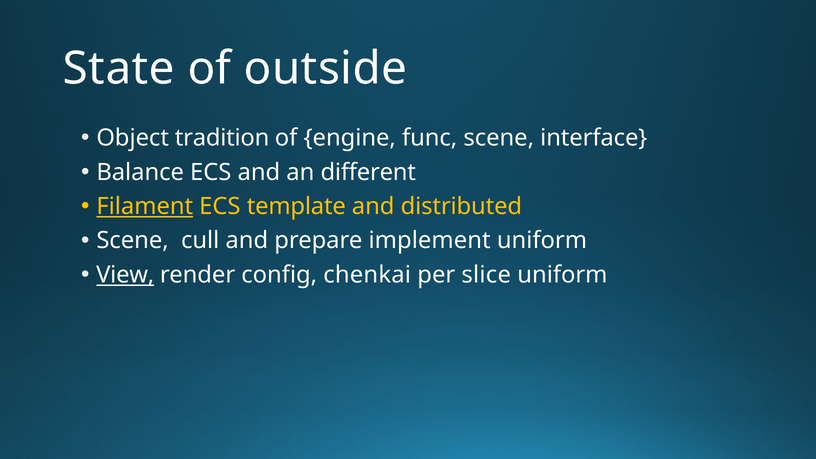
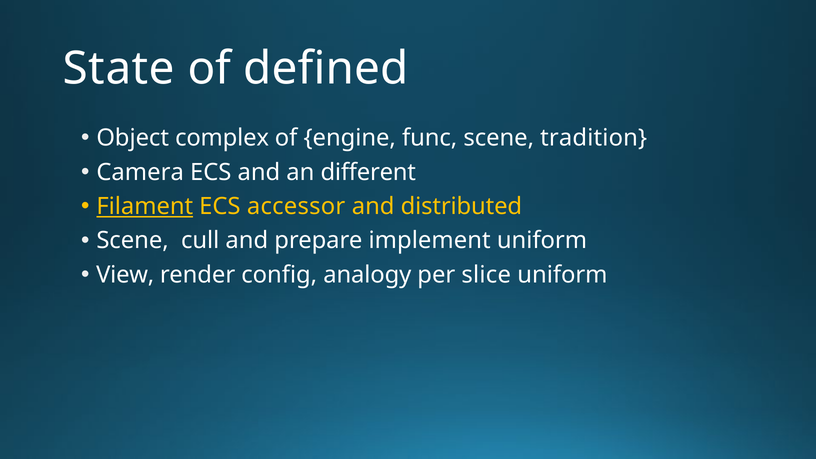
outside: outside -> defined (326, 69)
tradition: tradition -> complex (222, 138)
interface: interface -> tradition (594, 138)
Balance: Balance -> Camera (140, 172)
template: template -> accessor (296, 206)
View underline: present -> none (125, 275)
chenkai: chenkai -> analogy (367, 275)
